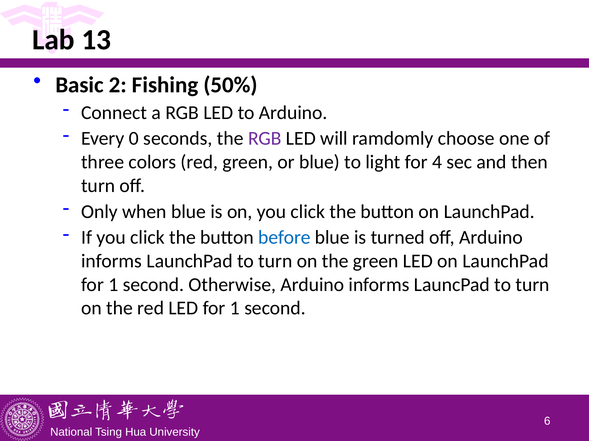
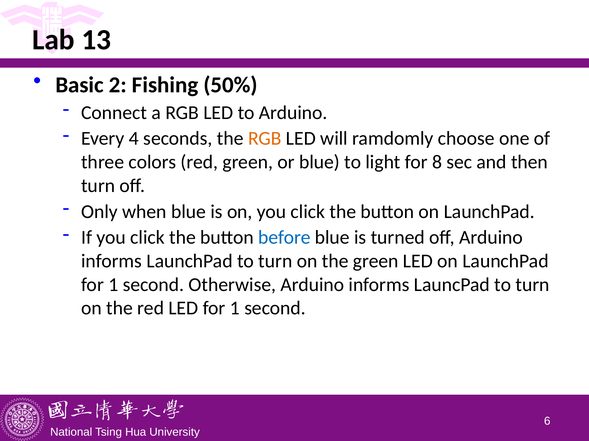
0: 0 -> 4 (134, 139)
RGB colour: purple -> orange (265, 139)
4: 4 -> 8 (437, 162)
